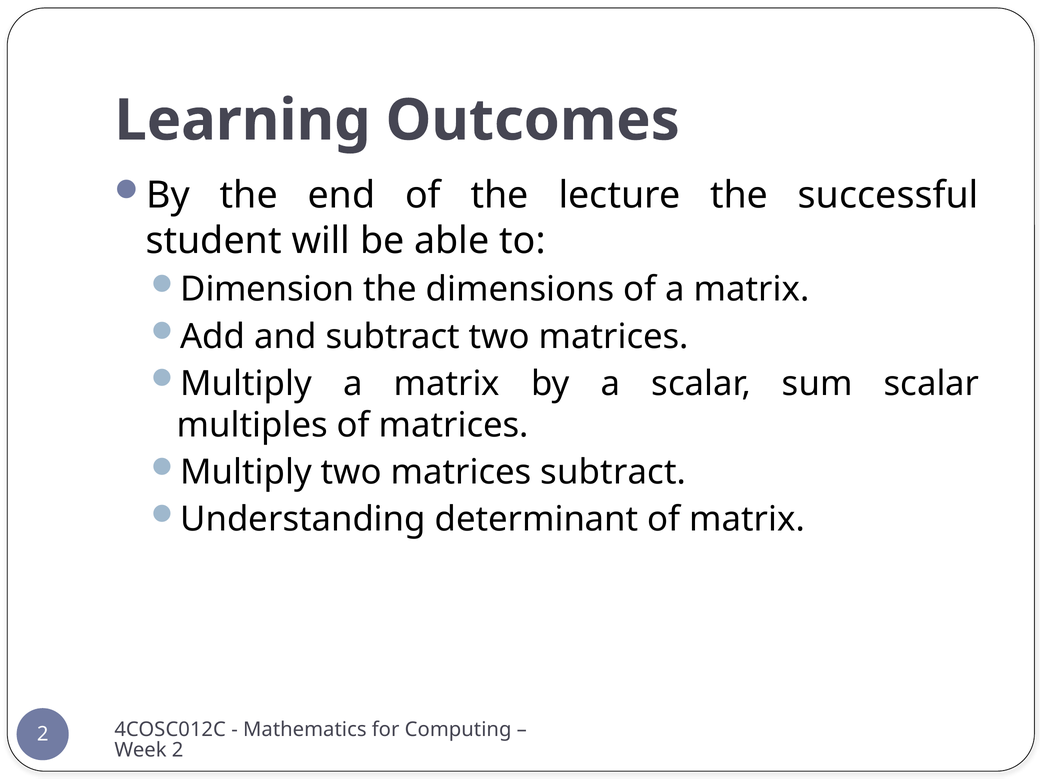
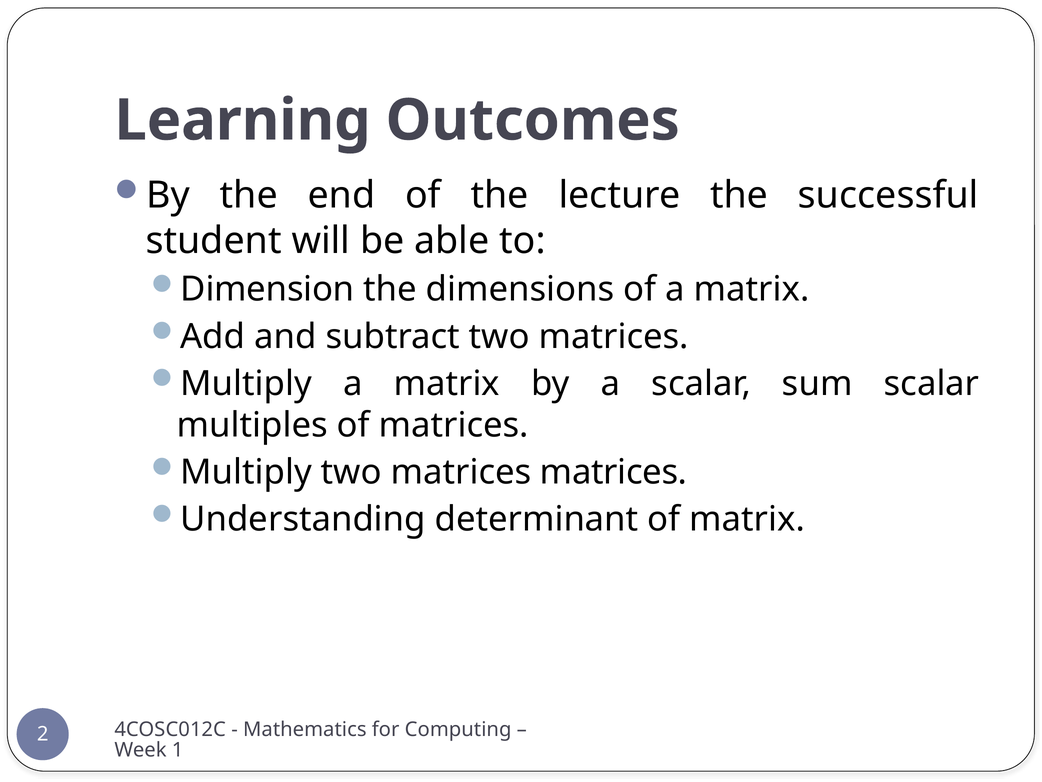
matrices subtract: subtract -> matrices (614, 472)
Week 2: 2 -> 1 (178, 749)
